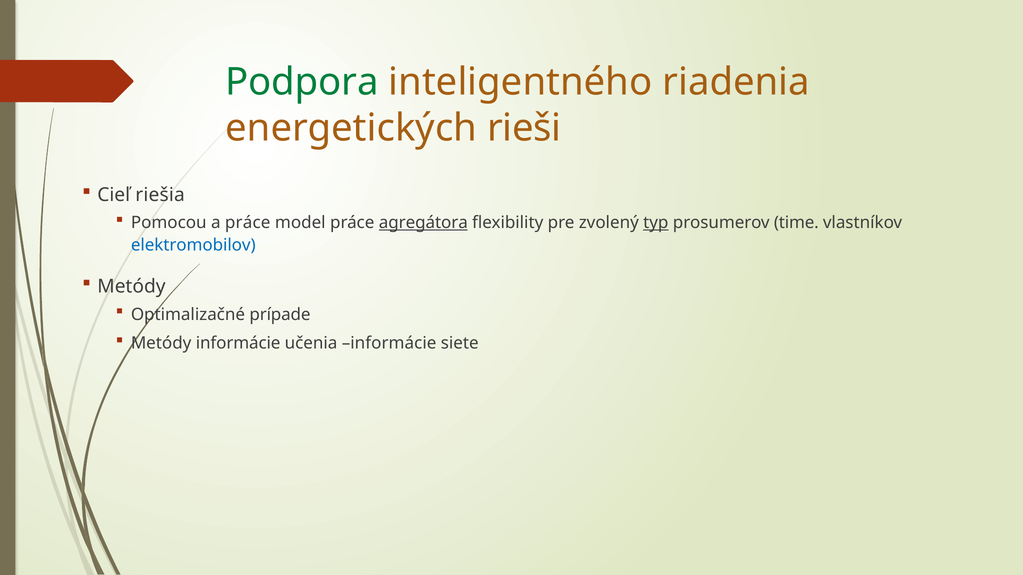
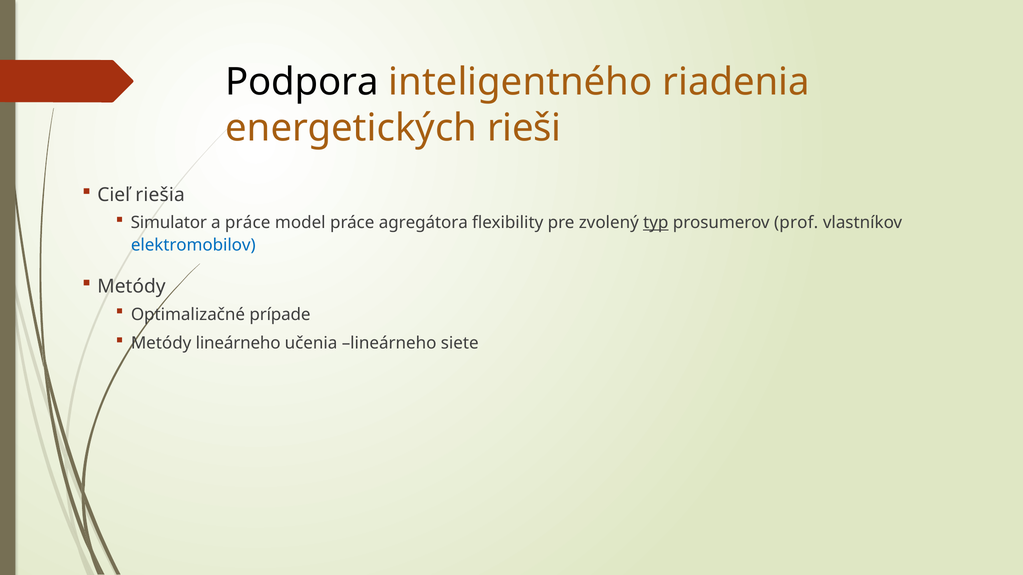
Podpora colour: green -> black (302, 82)
Pomocou: Pomocou -> Simulator (169, 223)
agregátora underline: present -> none (423, 223)
time: time -> prof (796, 223)
Metódy informácie: informácie -> lineárneho (238, 344)
učenia informácie: informácie -> lineárneho (389, 344)
